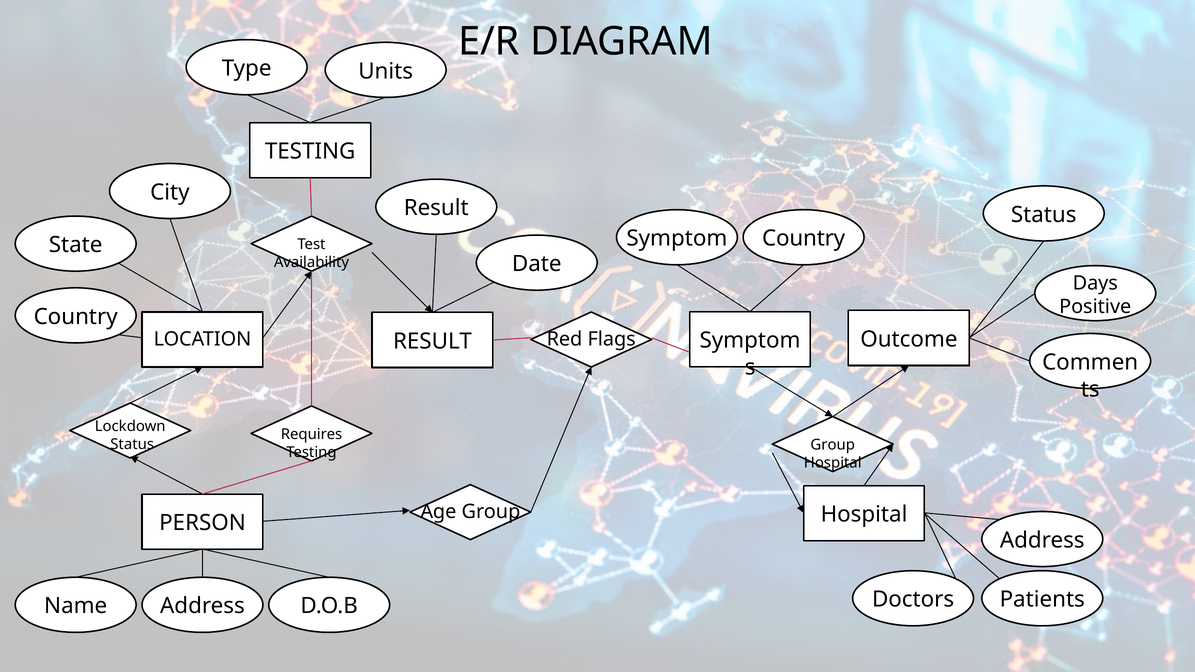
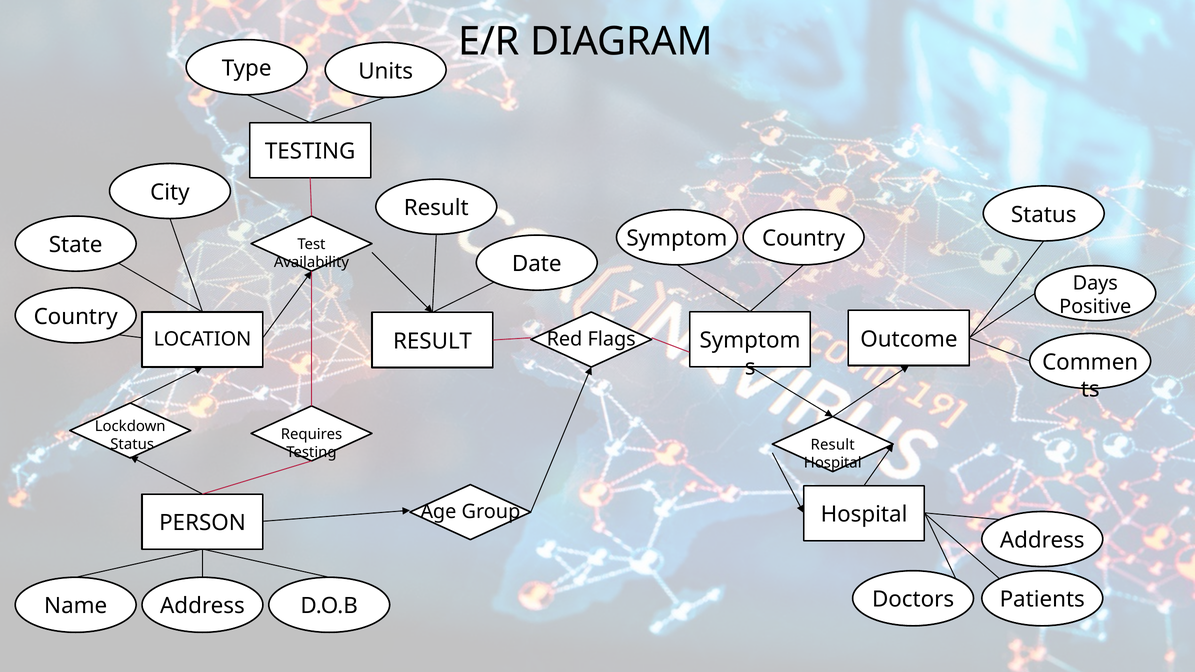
Group: Group -> Result (833, 445)
